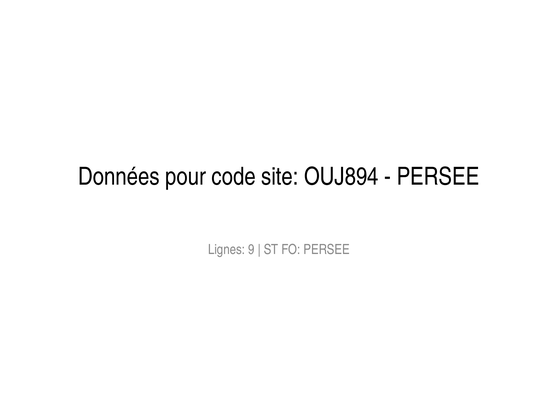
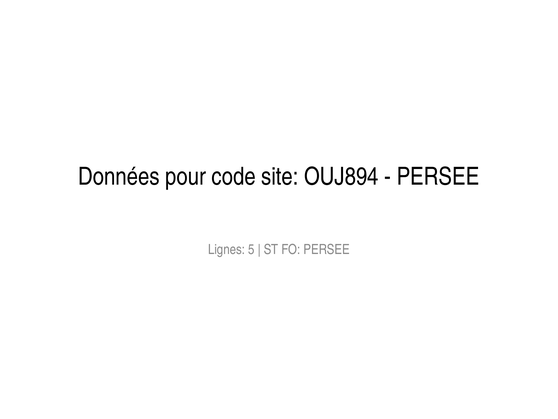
9: 9 -> 5 (251, 249)
